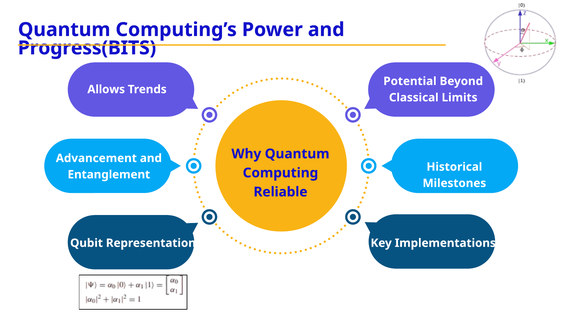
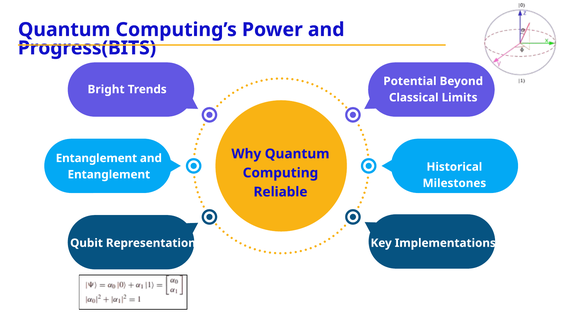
Allows: Allows -> Bright (106, 90)
Advancement: Advancement -> Entanglement (96, 159)
